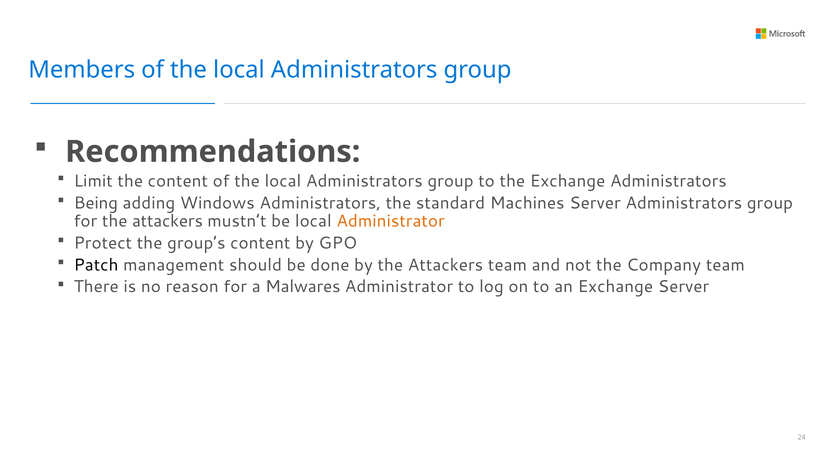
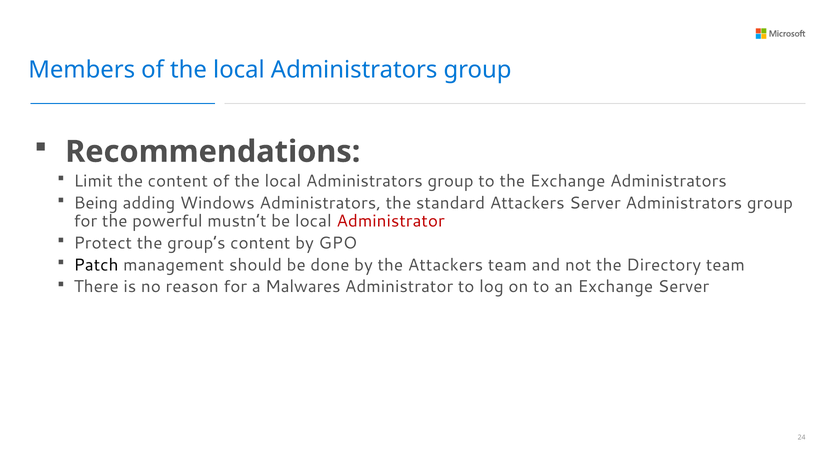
standard Machines: Machines -> Attackers (527, 203)
for the attackers: attackers -> powerful (167, 221)
Administrator colour: orange -> red (391, 221)
Company: Company -> Directory (664, 265)
